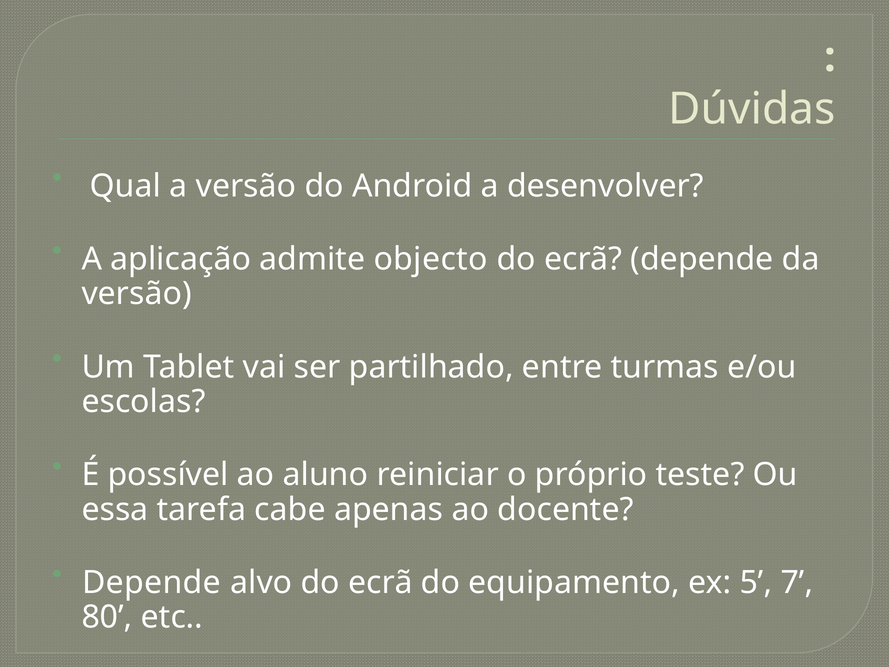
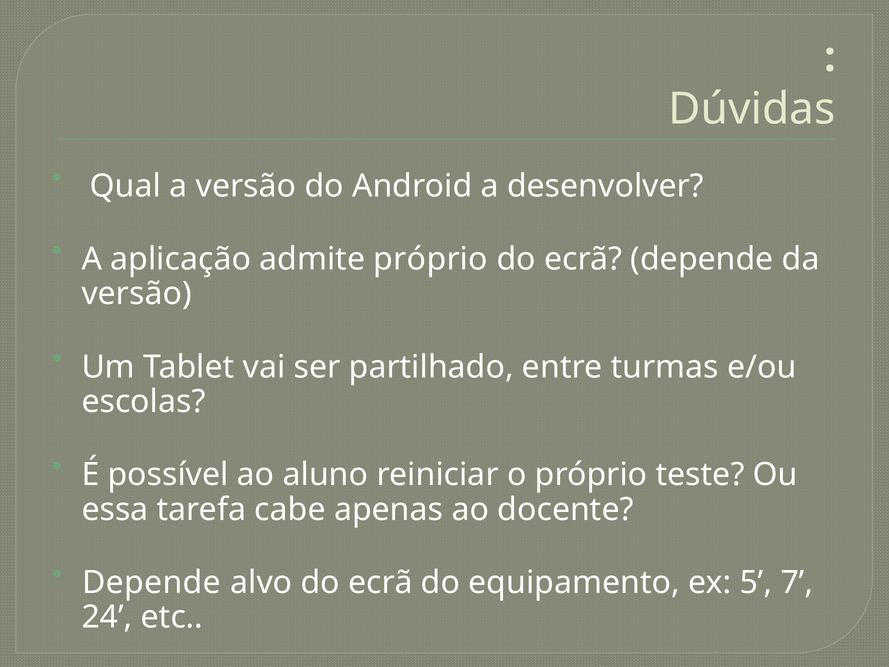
admite objecto: objecto -> próprio (431, 259)
80: 80 -> 24 (107, 617)
